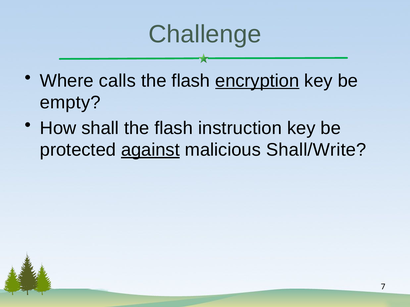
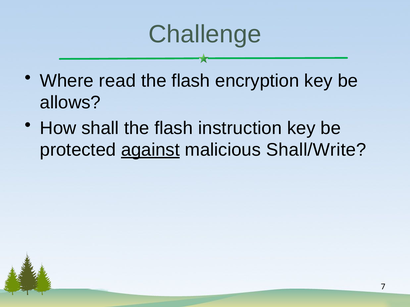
calls: calls -> read (117, 81)
encryption underline: present -> none (257, 81)
empty: empty -> allows (70, 103)
